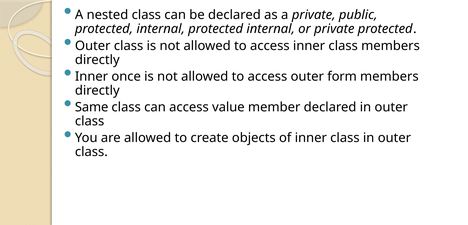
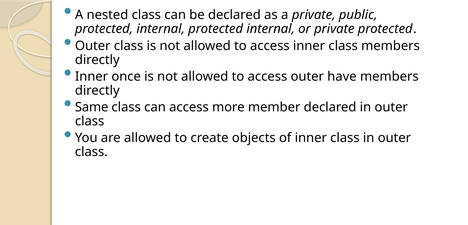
form: form -> have (342, 76)
value: value -> more (228, 107)
